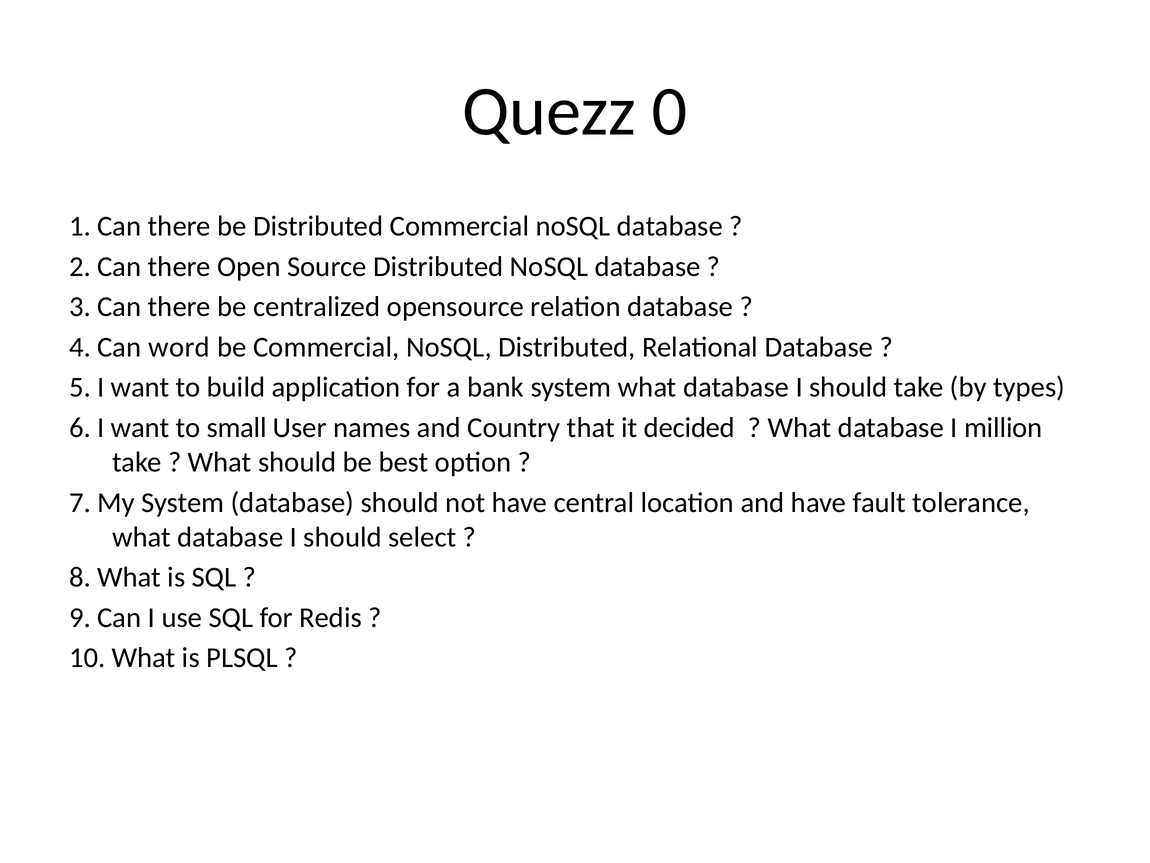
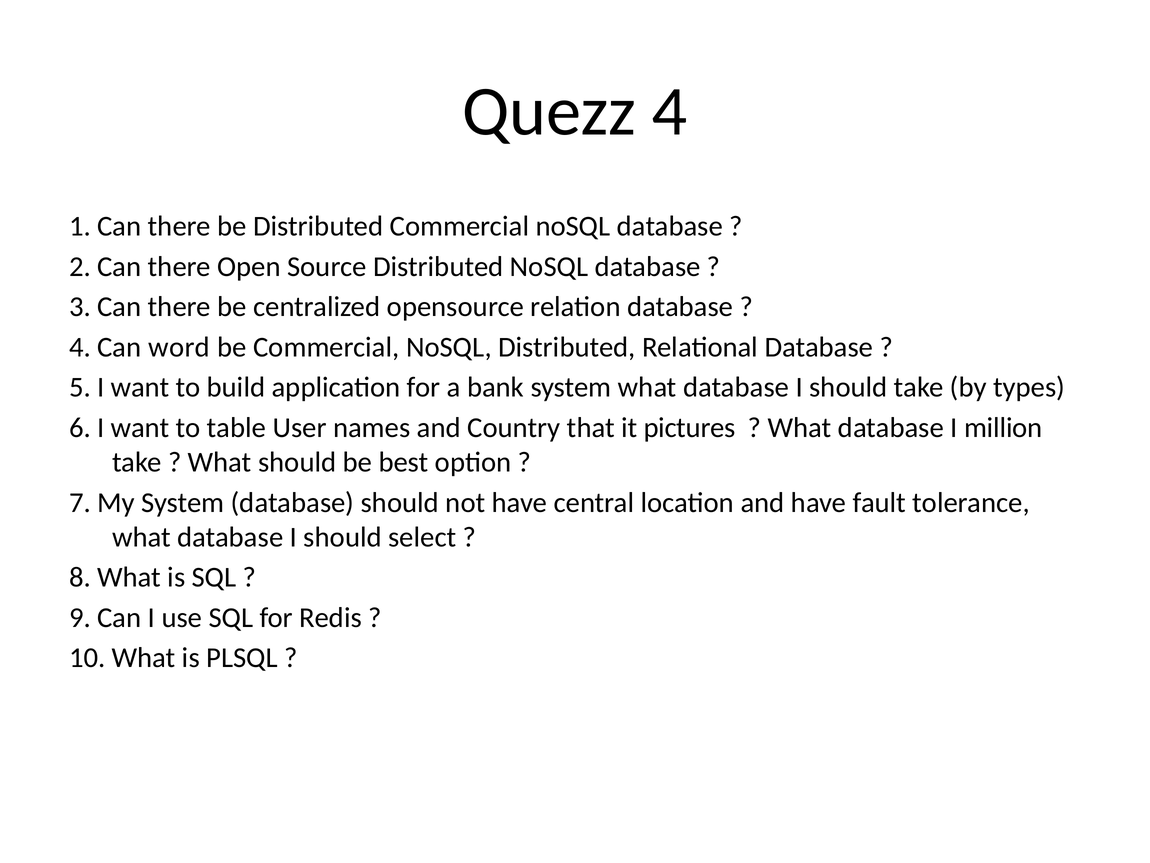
Quezz 0: 0 -> 4 (670, 111)
small: small -> table (237, 428)
decided: decided -> pictures (690, 428)
